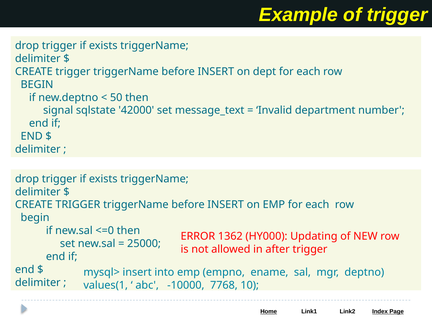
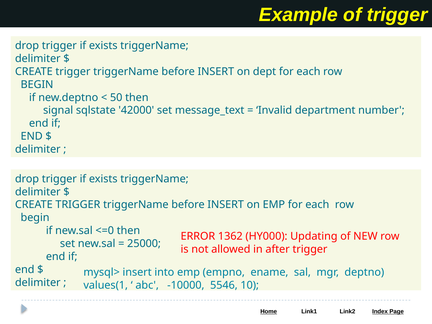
7768: 7768 -> 5546 (224, 285)
